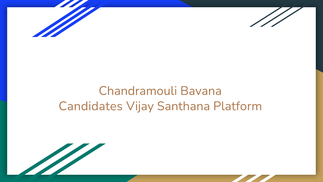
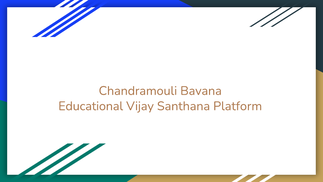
Candidates: Candidates -> Educational (91, 106)
